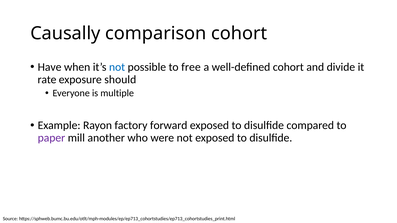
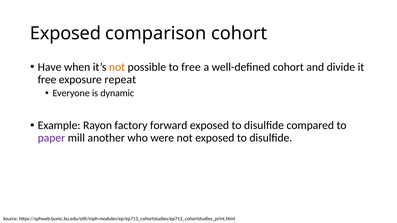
Causally: Causally -> Exposed (65, 33)
not colour: blue -> orange (117, 67)
rate: rate -> free (47, 80)
should: should -> repeat (120, 80)
multiple: multiple -> dynamic (117, 93)
